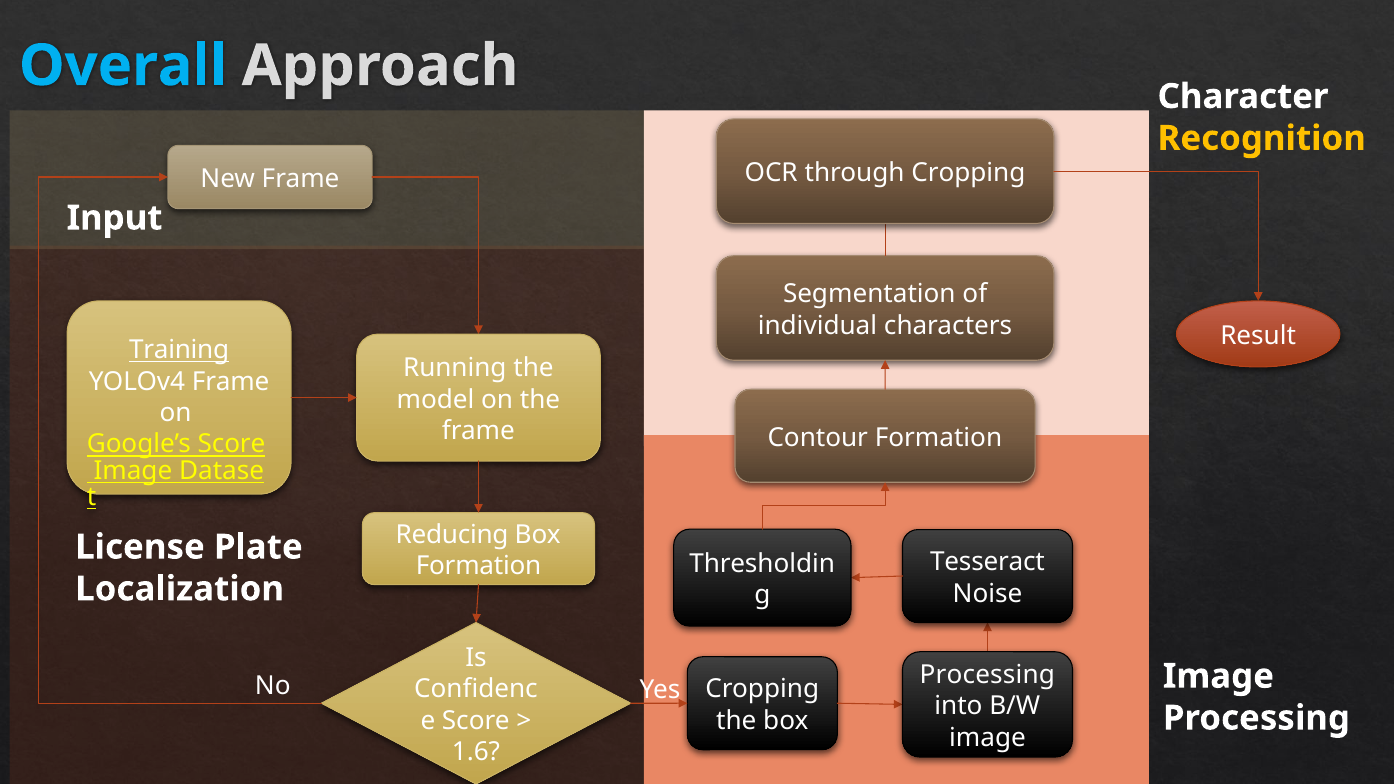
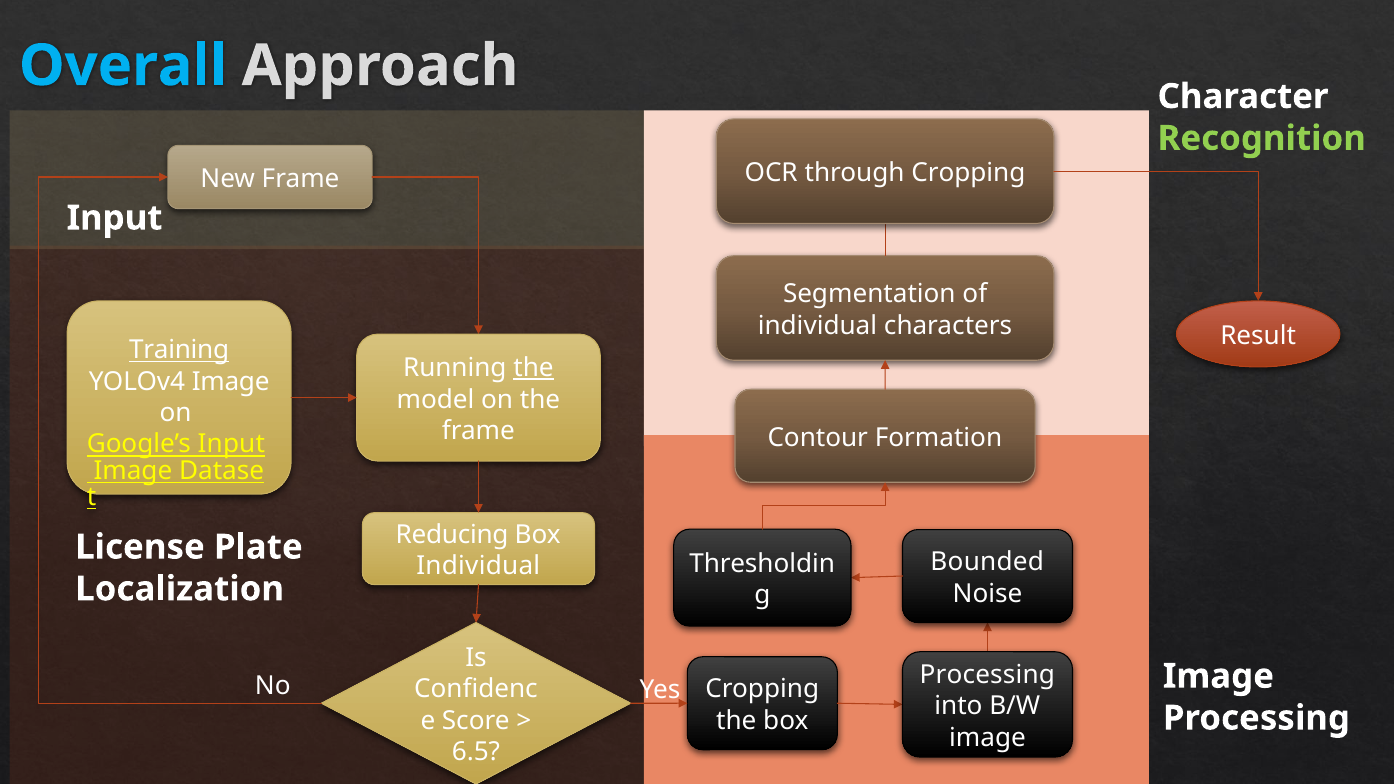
Recognition colour: yellow -> light green (1262, 138)
the underline: none -> present (534, 368)
YOLOv4 Frame: Frame -> Image (231, 382)
Google’s Score: Score -> Input (231, 444)
Tesseract: Tesseract -> Bounded (987, 562)
Formation: Formation -> Individual (478, 566)
1.6: 1.6 -> 6.5 (476, 752)
